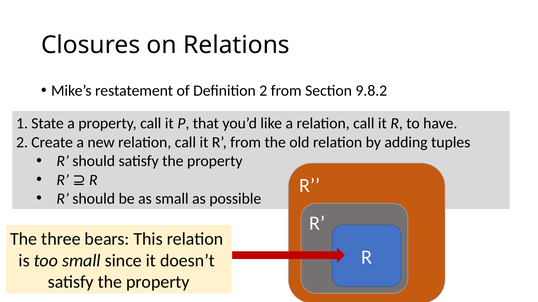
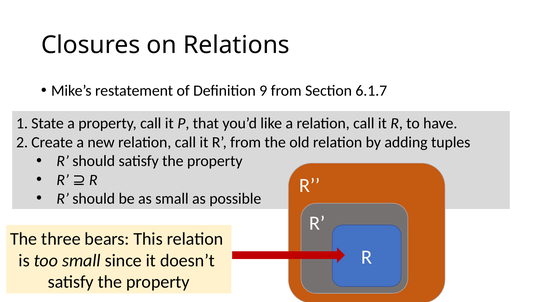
2: 2 -> 9 (263, 91)
9.8.2: 9.8.2 -> 6.1.7 (371, 91)
